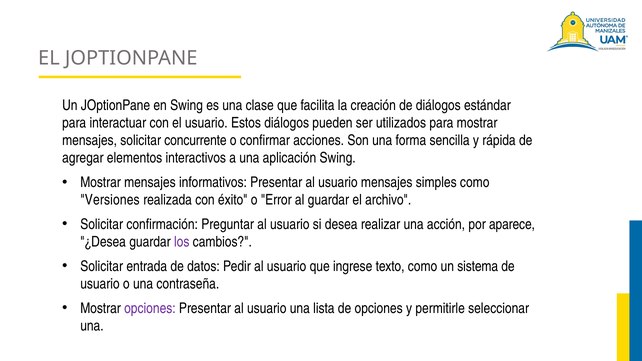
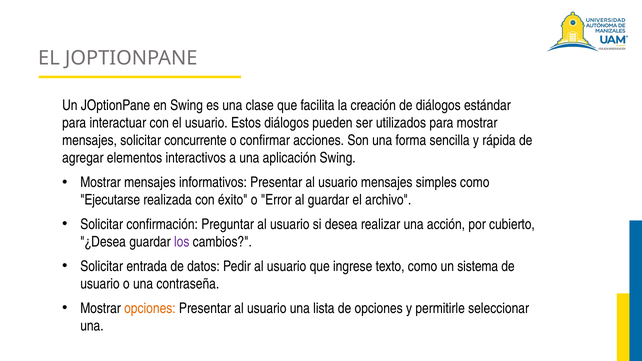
Versiones: Versiones -> Ejecutarse (110, 200)
aparece: aparece -> cubierto (512, 225)
opciones colour: purple -> orange (150, 308)
